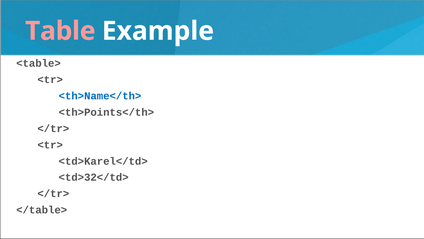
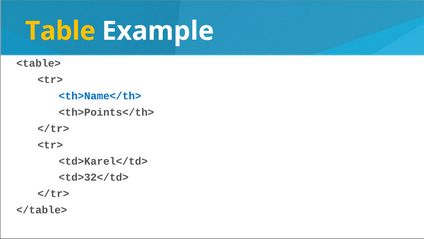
Table colour: pink -> yellow (60, 31)
